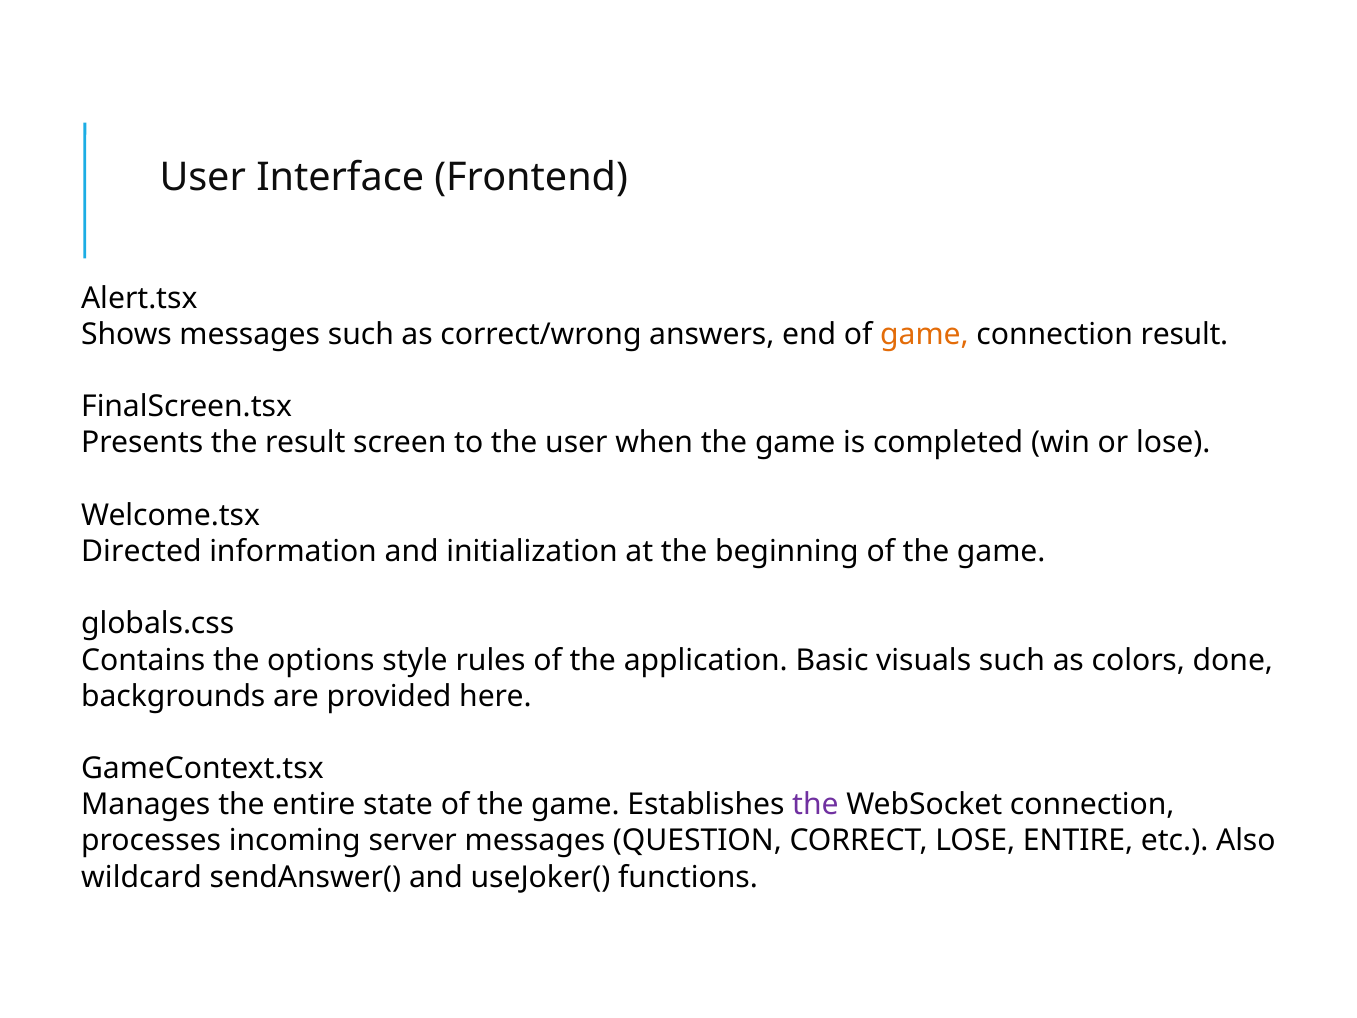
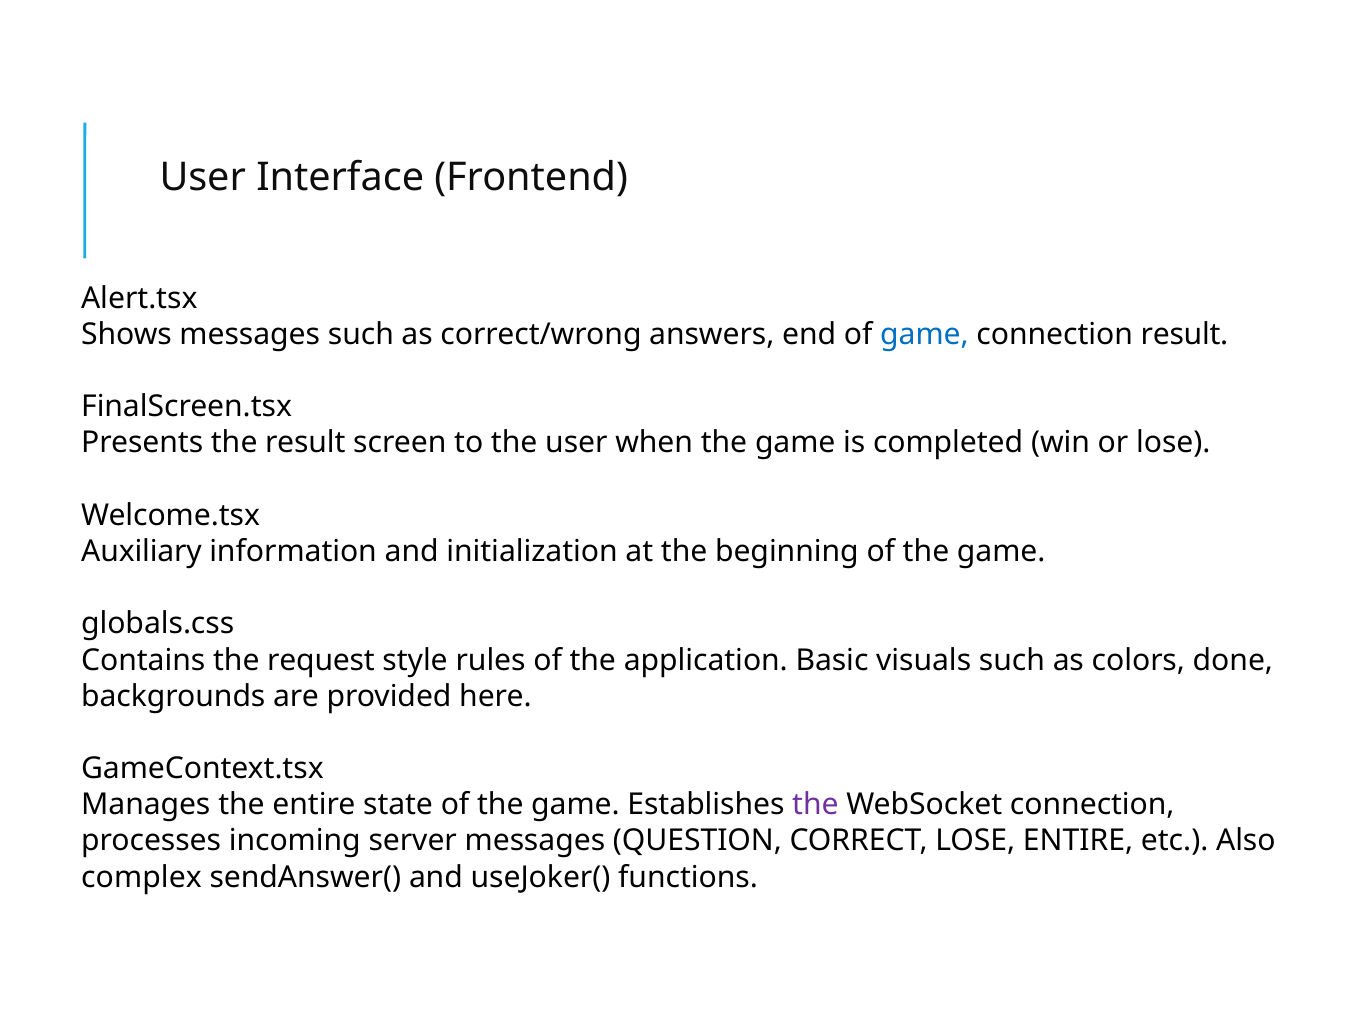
game colour: orange -> blue (924, 334)
Directed: Directed -> Auxiliary (141, 551)
options: options -> request (321, 660)
wildcard: wildcard -> complex (141, 877)
